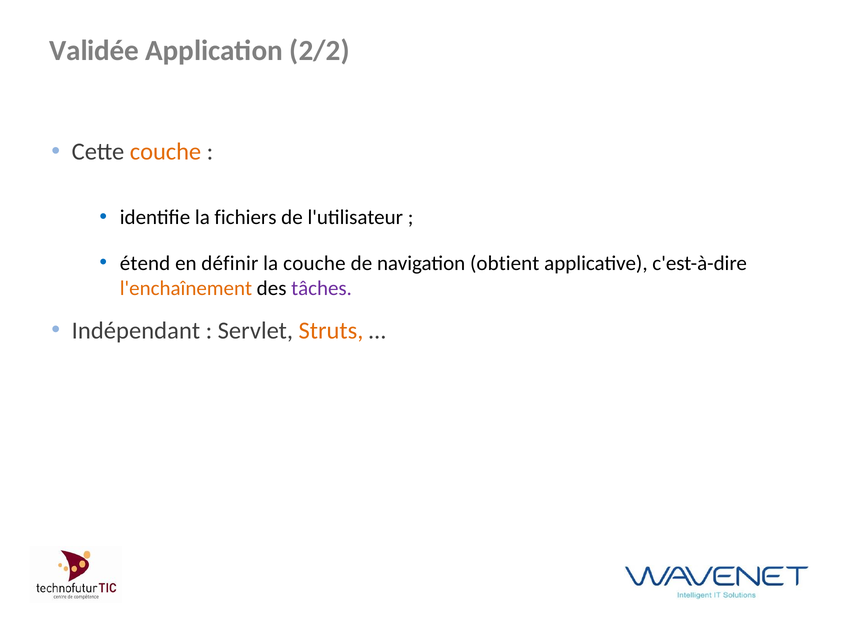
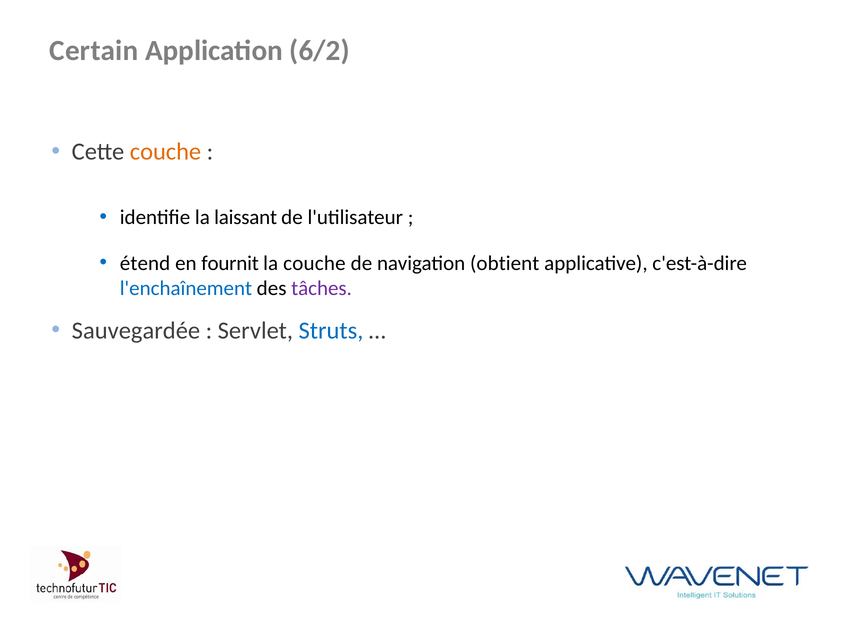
Validée: Validée -> Certain (94, 51)
2/2: 2/2 -> 6/2 (320, 51)
fichiers: fichiers -> laissant (246, 218)
définir: définir -> fournit (230, 264)
l'enchaînement colour: orange -> blue (186, 289)
Indépendant: Indépendant -> Sauvegardée (136, 331)
Struts colour: orange -> blue (331, 331)
